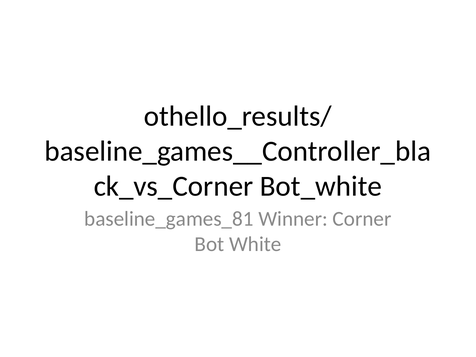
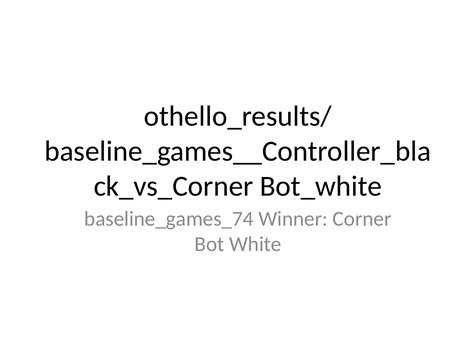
baseline_games_81: baseline_games_81 -> baseline_games_74 (169, 219)
